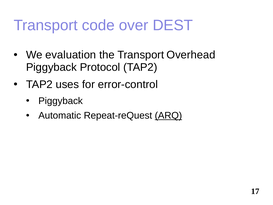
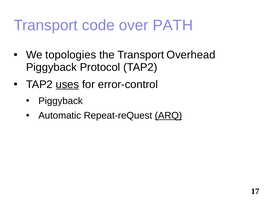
DEST: DEST -> PATH (173, 25)
evaluation: evaluation -> topologies (71, 55)
uses underline: none -> present (67, 84)
